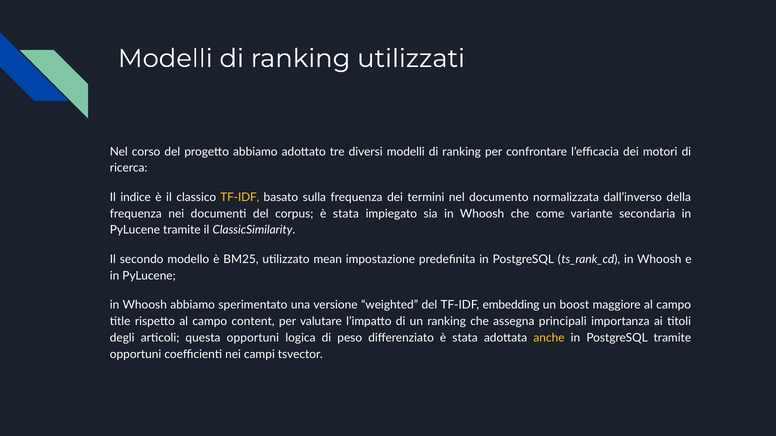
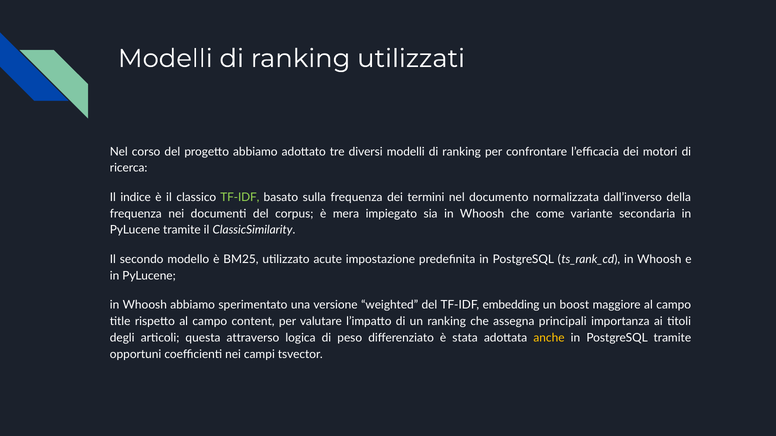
TF-IDF colour: yellow -> light green (240, 198)
corpus è stata: stata -> mera (346, 214)
mean: mean -> acute (328, 260)
questa opportuni: opportuni -> attraverso (253, 338)
